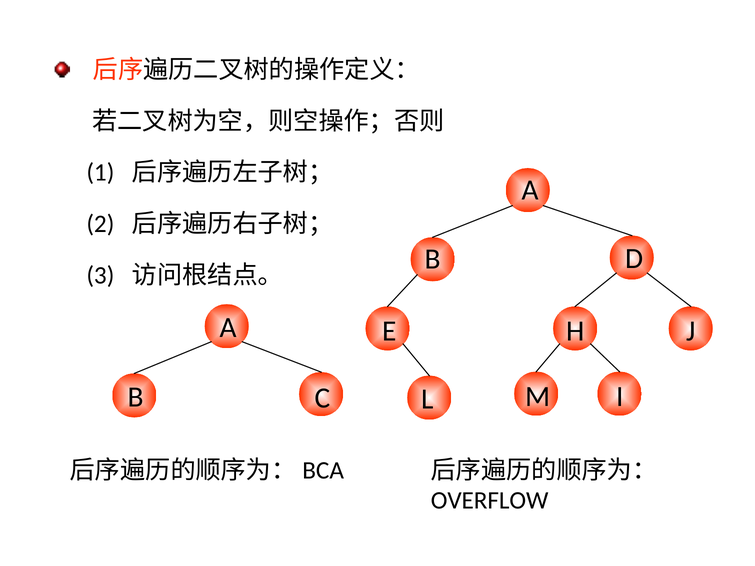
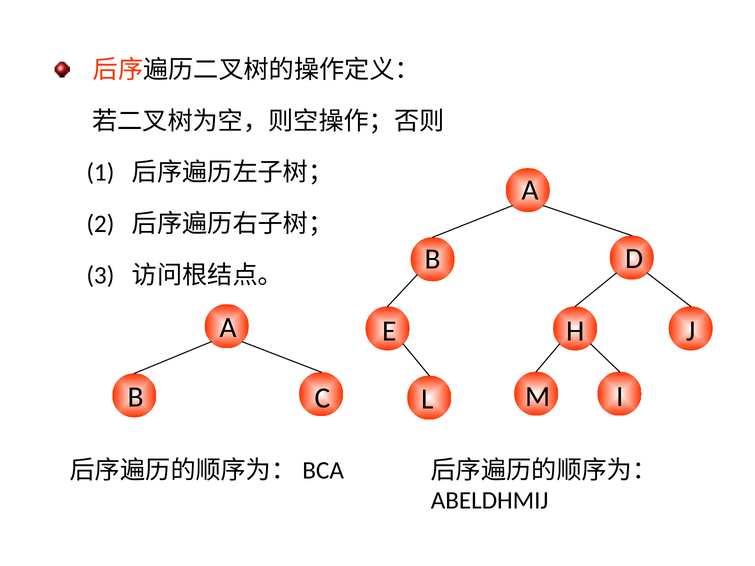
OVERFLOW: OVERFLOW -> ABELDHMIJ (490, 501)
